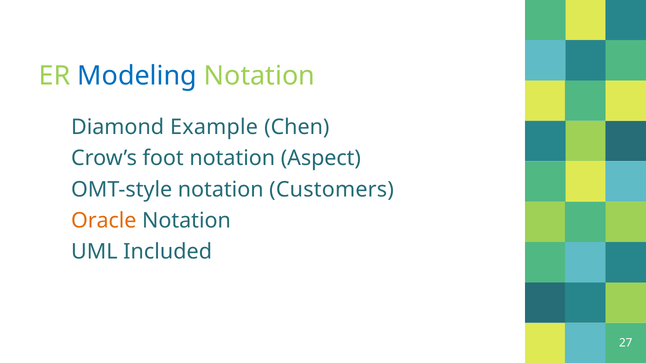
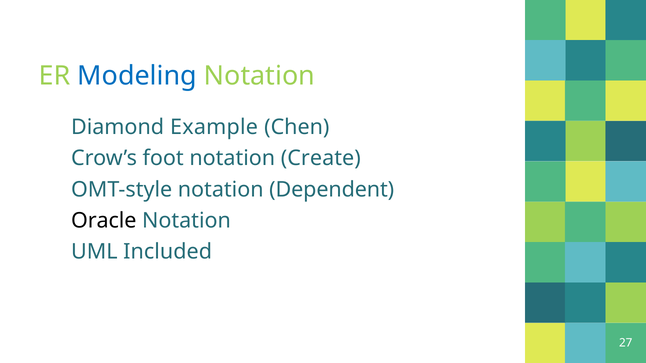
Aspect: Aspect -> Create (321, 158)
Customers: Customers -> Dependent (332, 190)
Oracle colour: orange -> black (104, 221)
